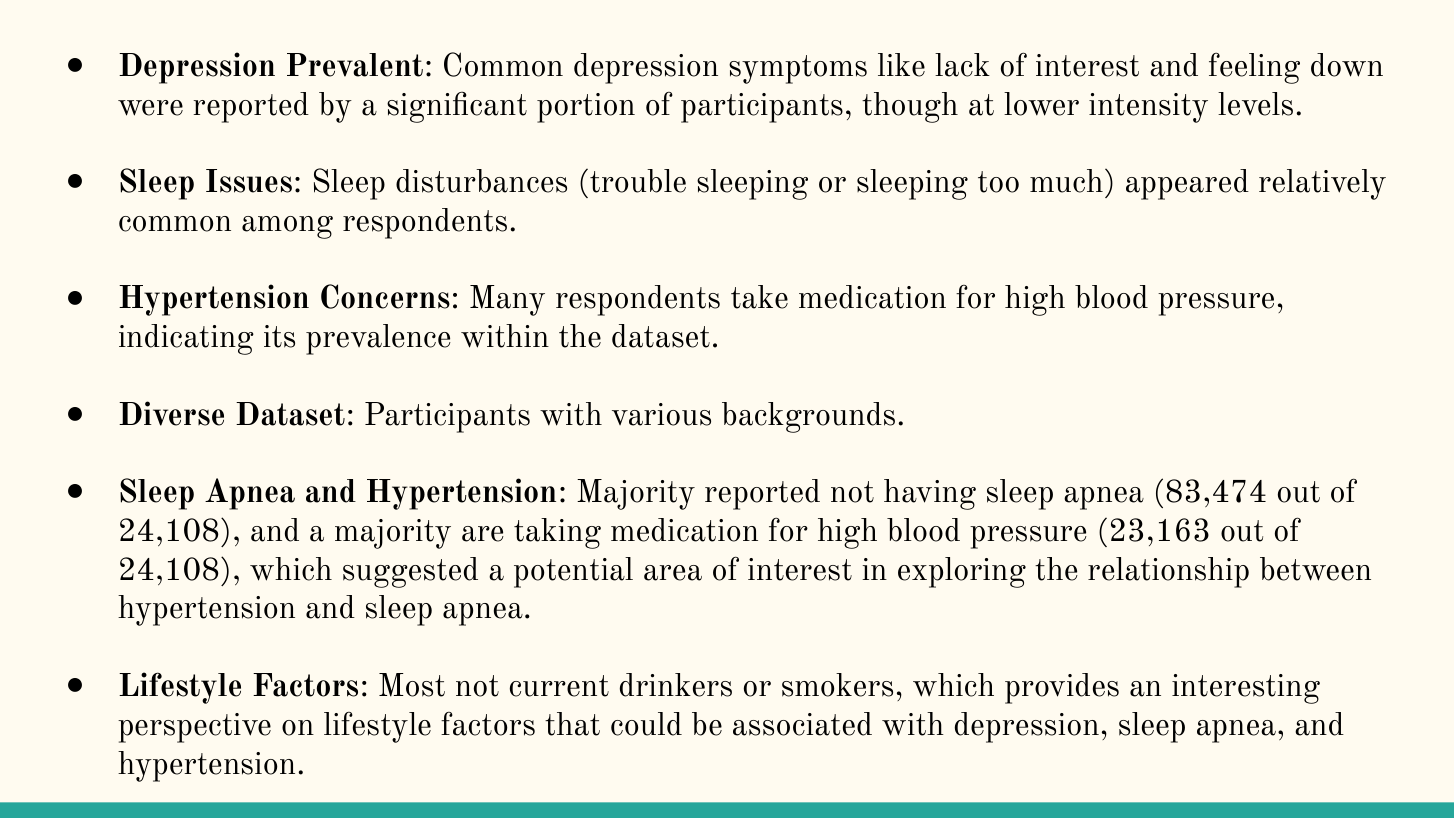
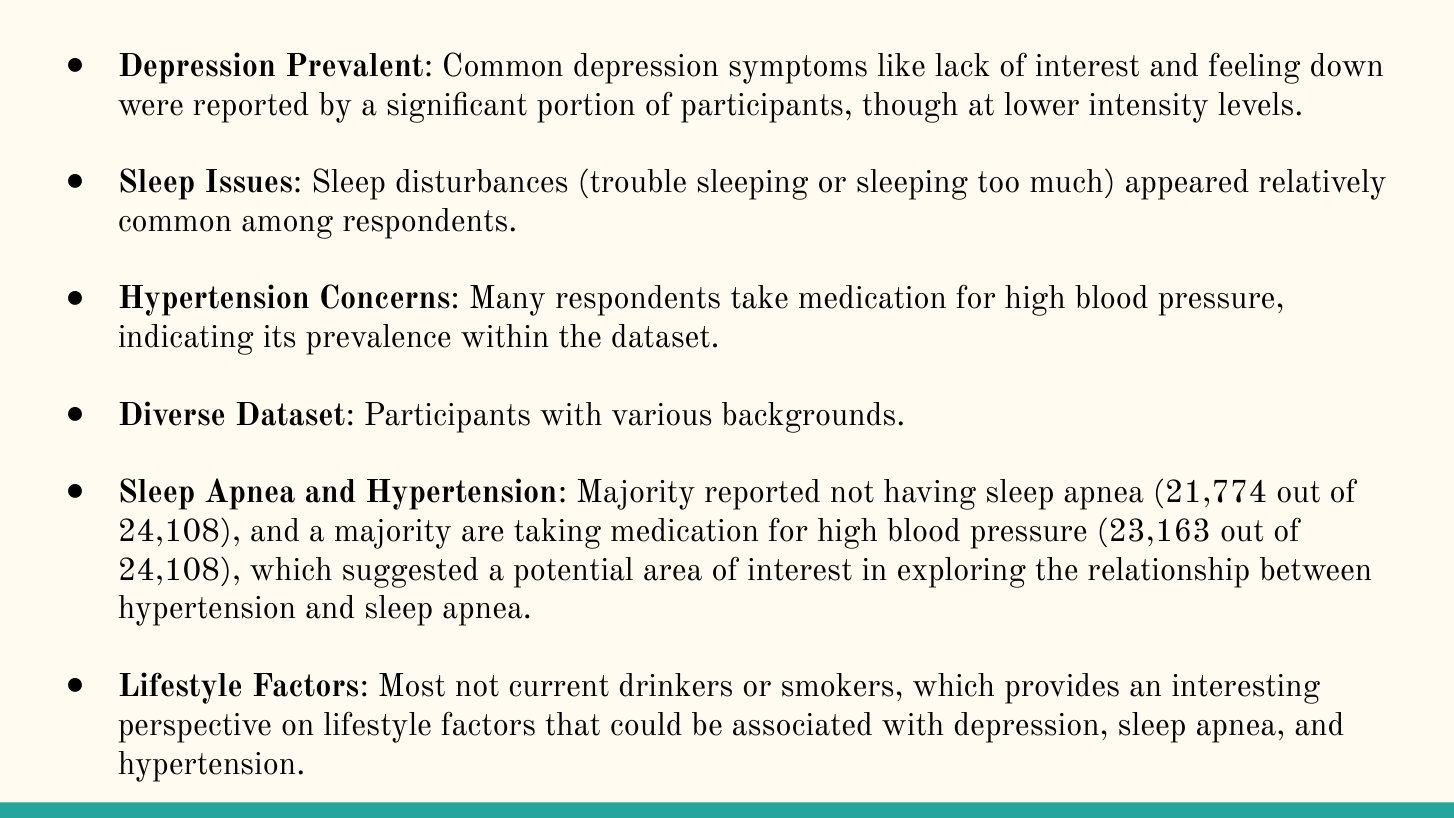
83,474: 83,474 -> 21,774 (1210, 492)
